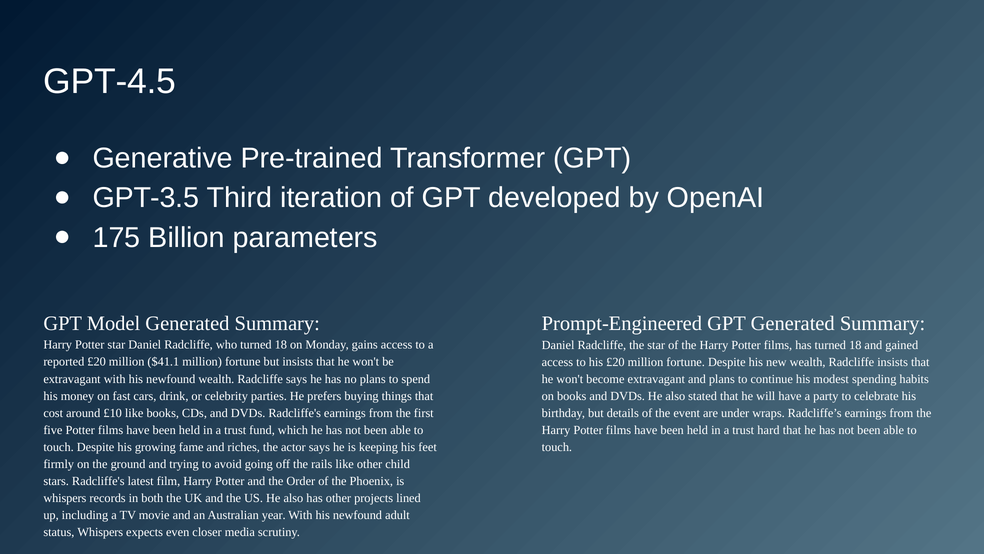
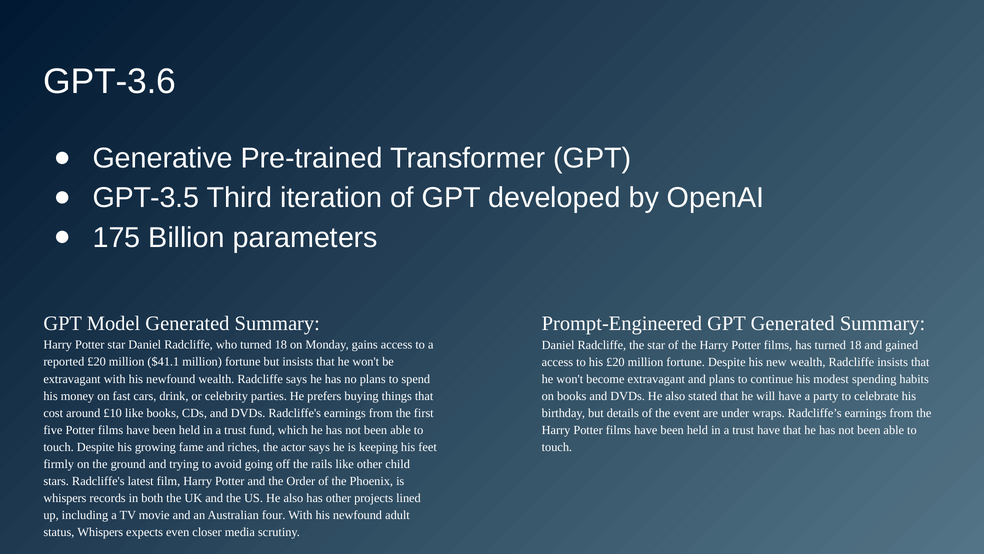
GPT-4.5: GPT-4.5 -> GPT-3.6 (110, 82)
trust hard: hard -> have (769, 430)
year: year -> four (274, 515)
